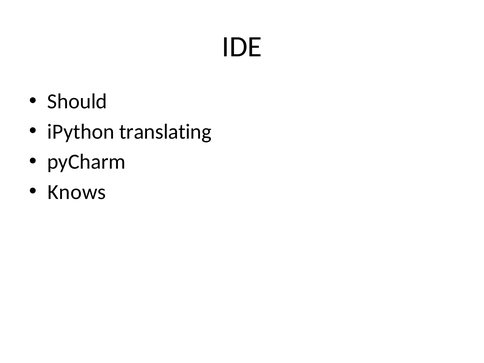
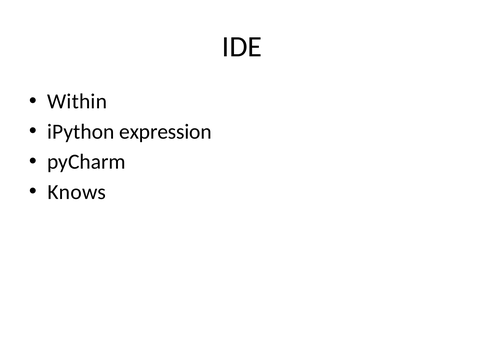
Should: Should -> Within (77, 102)
translating: translating -> expression (165, 132)
